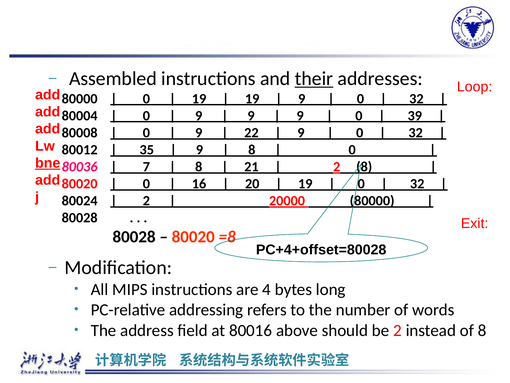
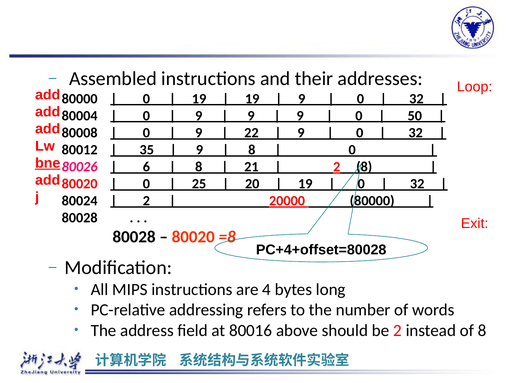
their underline: present -> none (314, 79)
39: 39 -> 50 (415, 116)
80036: 80036 -> 80026 (80, 167)
7: 7 -> 6 (146, 167)
16: 16 -> 25 (199, 184)
